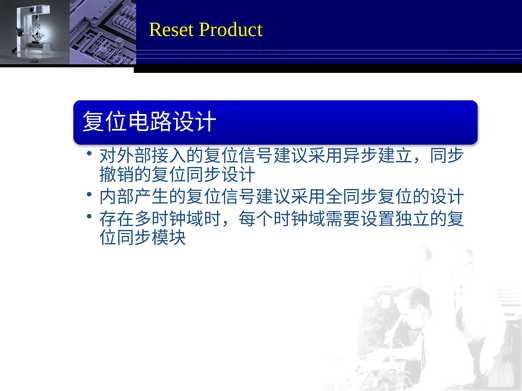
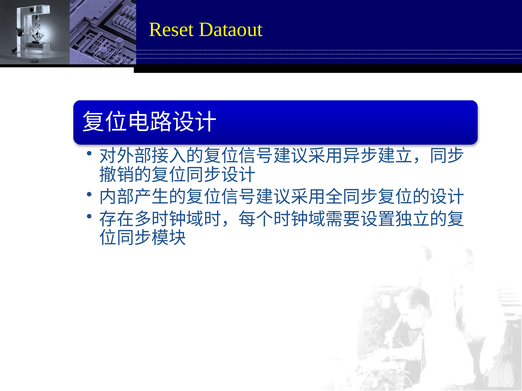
Product: Product -> Dataout (231, 30)
